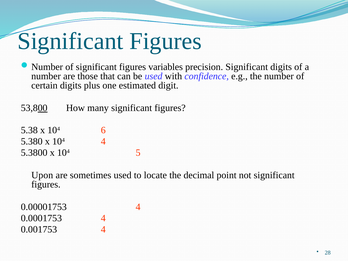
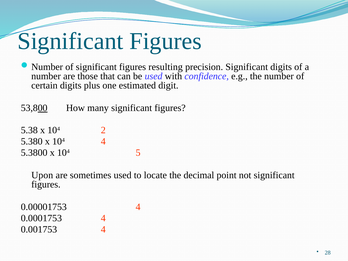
variables: variables -> resulting (166, 67)
6: 6 -> 2 (103, 130)
